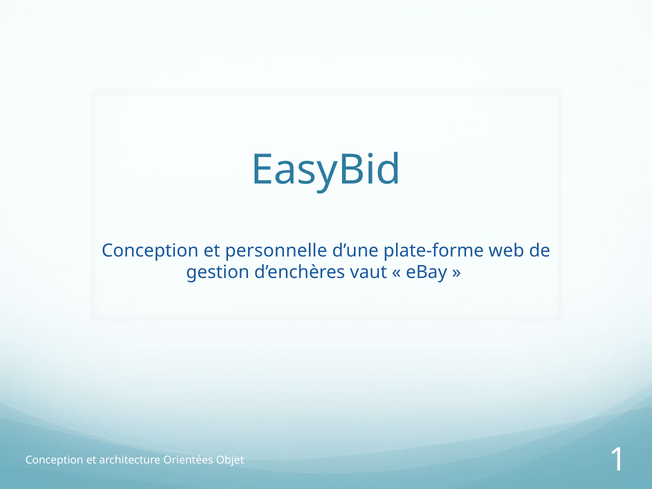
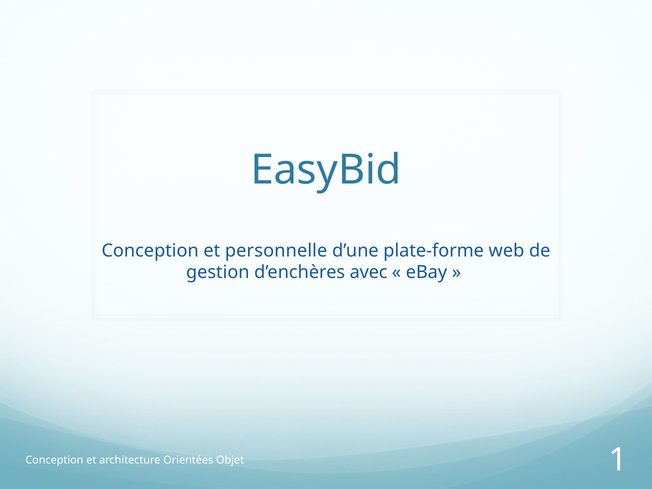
vaut: vaut -> avec (369, 272)
